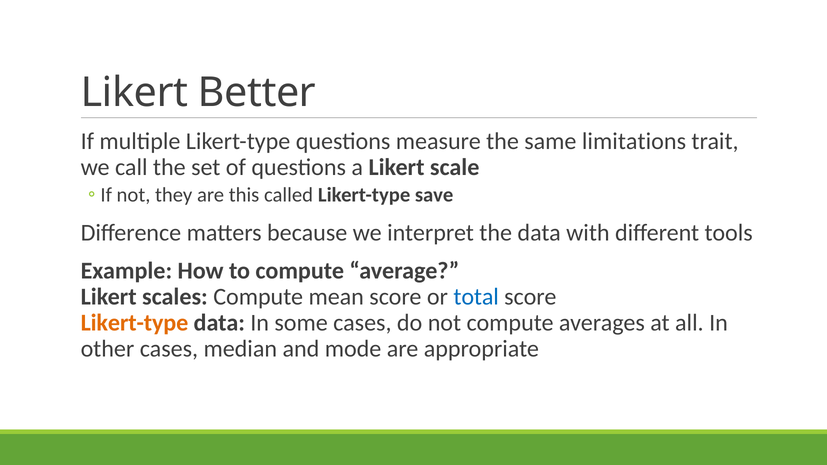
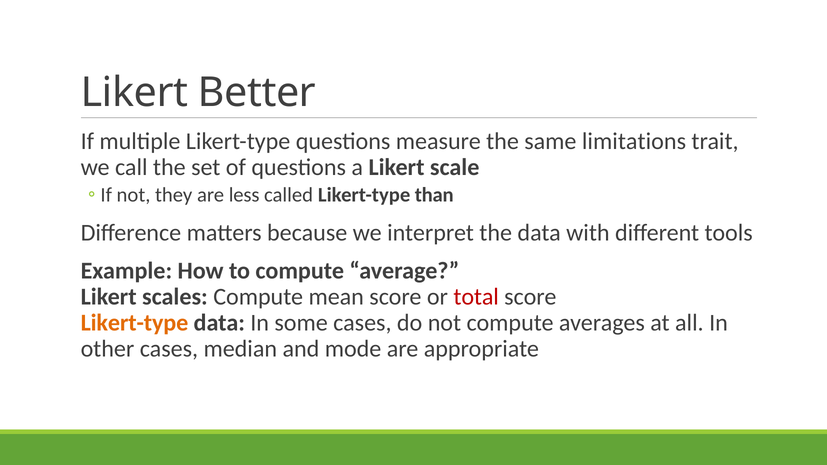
this: this -> less (244, 195)
save: save -> than (434, 195)
total colour: blue -> red (476, 297)
